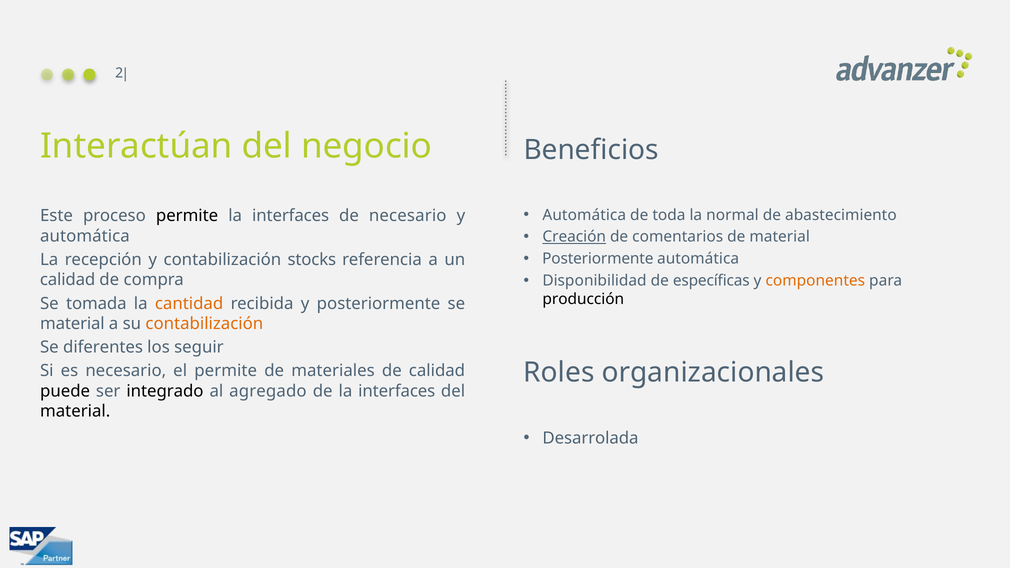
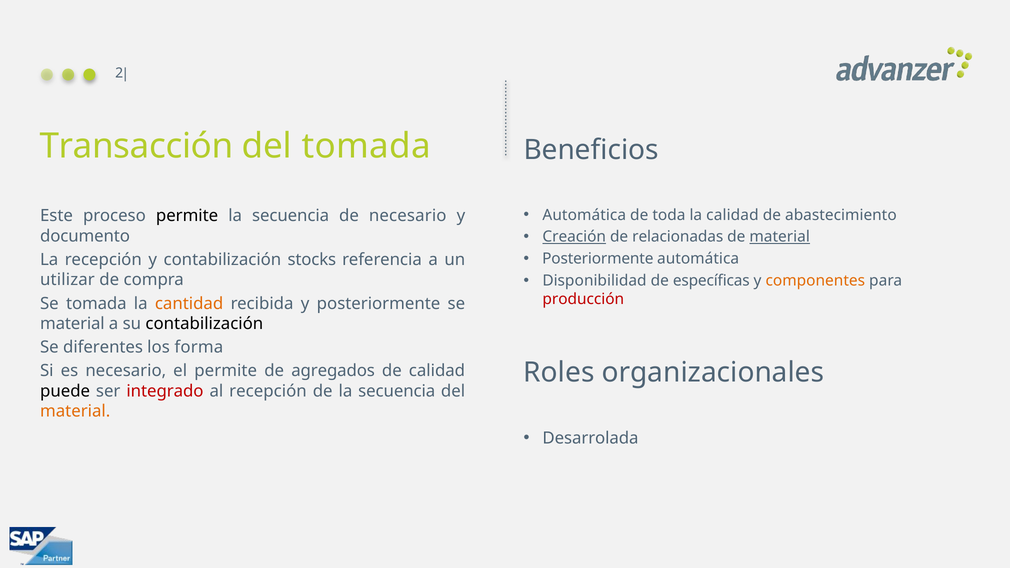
Interactúan: Interactúan -> Transacción (137, 146)
del negocio: negocio -> tomada (366, 146)
la normal: normal -> calidad (732, 215)
interfaces: interfaces -> secuencia (291, 216)
comentarios: comentarios -> relacionadas (678, 237)
material underline: none -> present (780, 237)
automática: automática -> documento (85, 236)
calidad: calidad -> utilizar (67, 280)
producción colour: black -> red (583, 299)
contabilización colour: orange -> black (204, 324)
seguir: seguir -> forma (199, 347)
materiales: materiales -> agregados (333, 371)
integrado colour: black -> red (165, 391)
al agregado: agregado -> recepción (268, 391)
de la interfaces: interfaces -> secuencia (397, 391)
material colour: black -> orange (75, 411)
